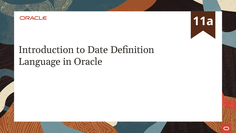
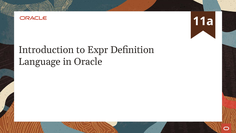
Date: Date -> Expr (98, 50)
